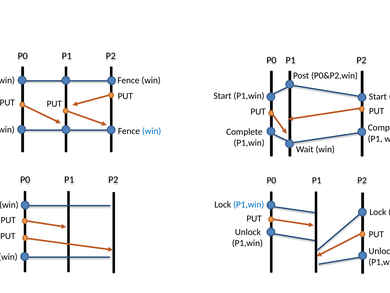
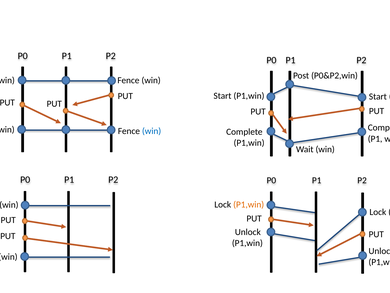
P1,win colour: blue -> orange (249, 204)
